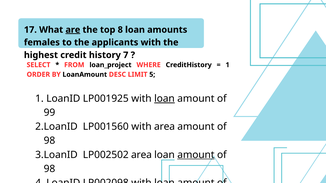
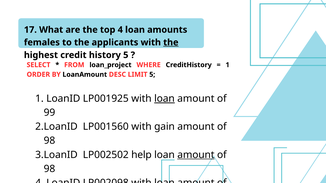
are underline: present -> none (73, 30)
top 8: 8 -> 4 (120, 30)
the underline: none -> present (171, 42)
history 7: 7 -> 5 (126, 55)
with area: area -> gain (164, 127)
LP002502 area: area -> help (141, 155)
